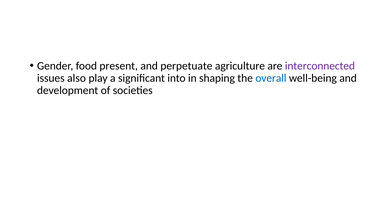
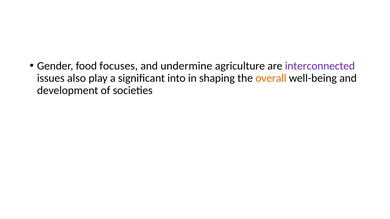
present: present -> focuses (119, 66)
perpetuate: perpetuate -> undermine (186, 66)
overall colour: blue -> orange (271, 78)
